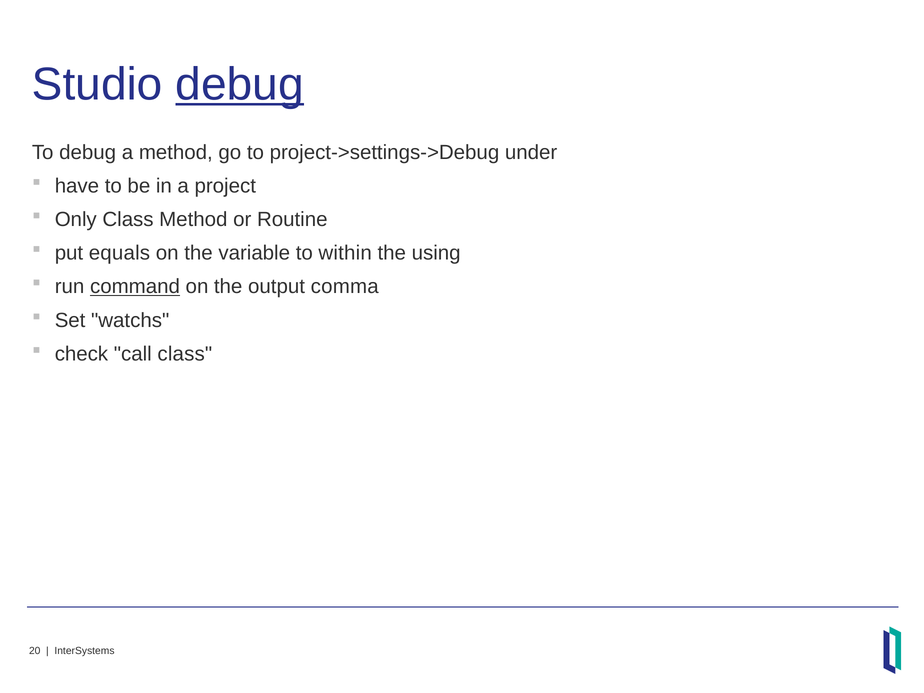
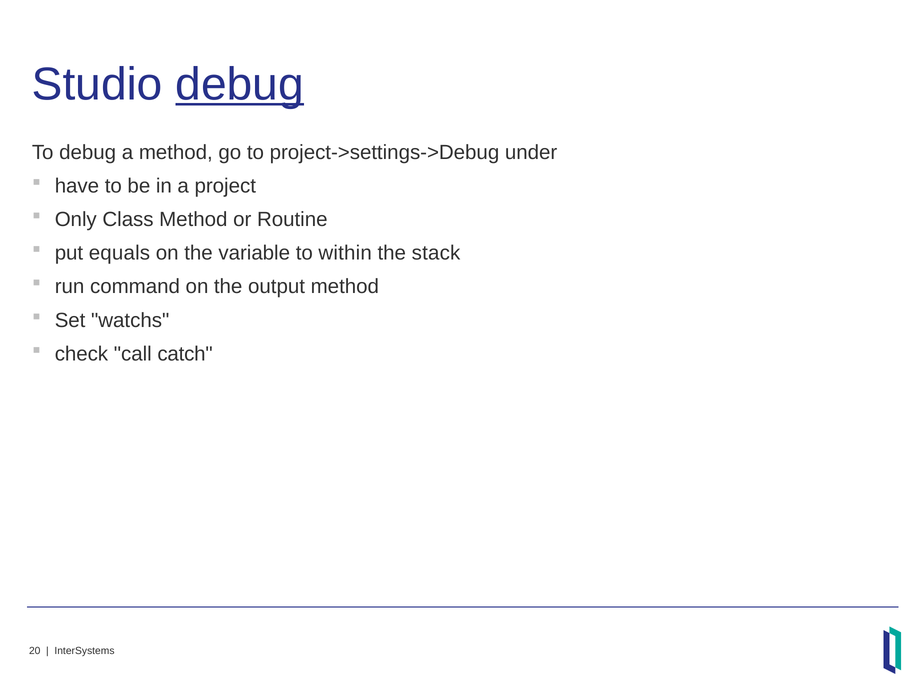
using: using -> stack (436, 253)
command underline: present -> none (135, 287)
output comma: comma -> method (345, 287)
call class: class -> catch (185, 354)
